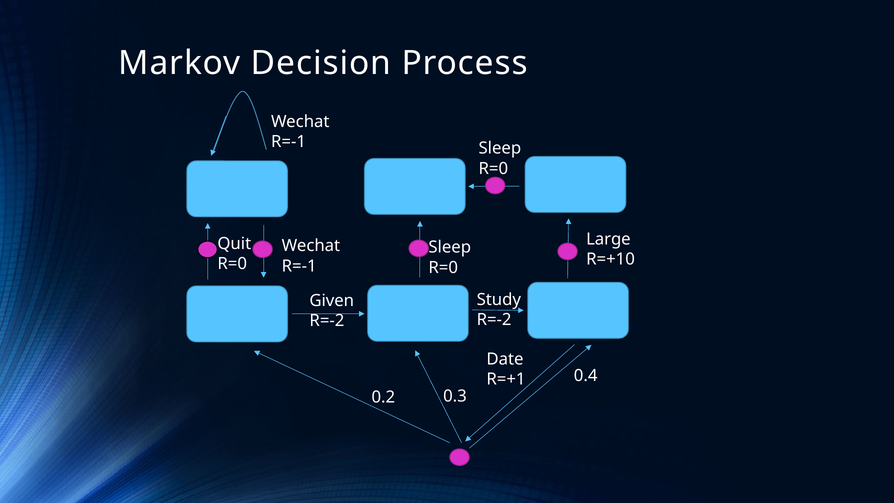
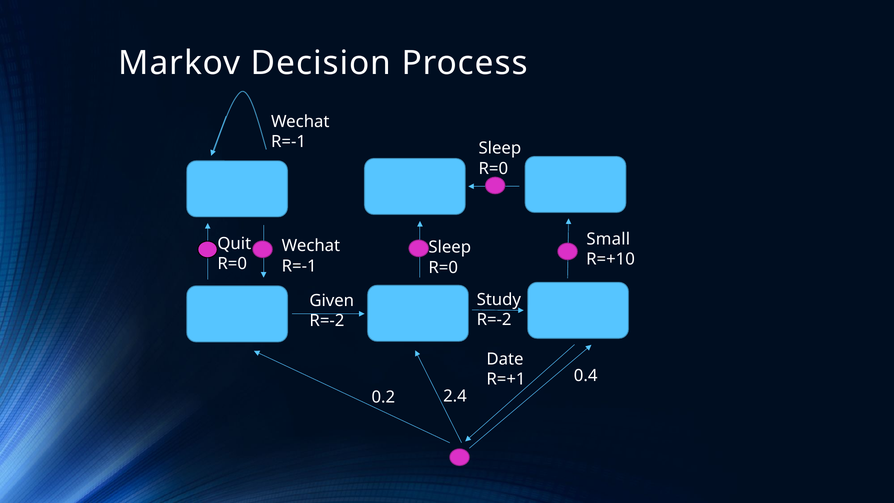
Large: Large -> Small (608, 239)
0.3: 0.3 -> 2.4 (455, 396)
